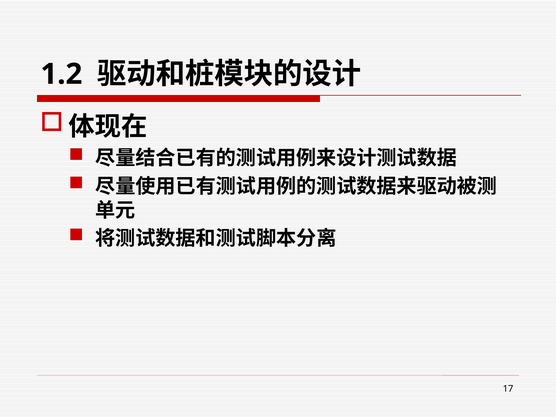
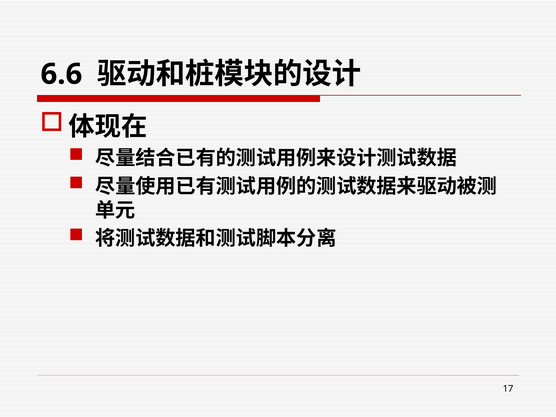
1.2: 1.2 -> 6.6 (61, 74)
